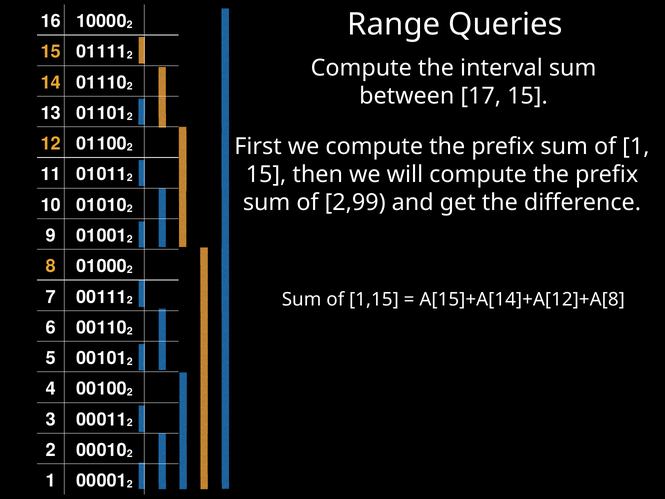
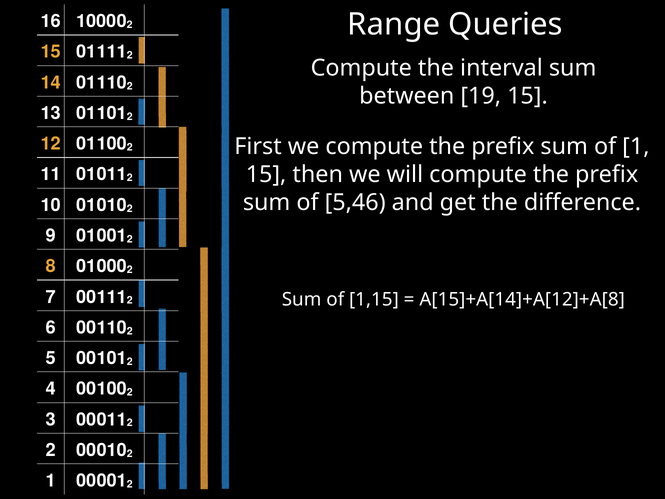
17: 17 -> 19 (481, 96)
2,99: 2,99 -> 5,46 (355, 203)
